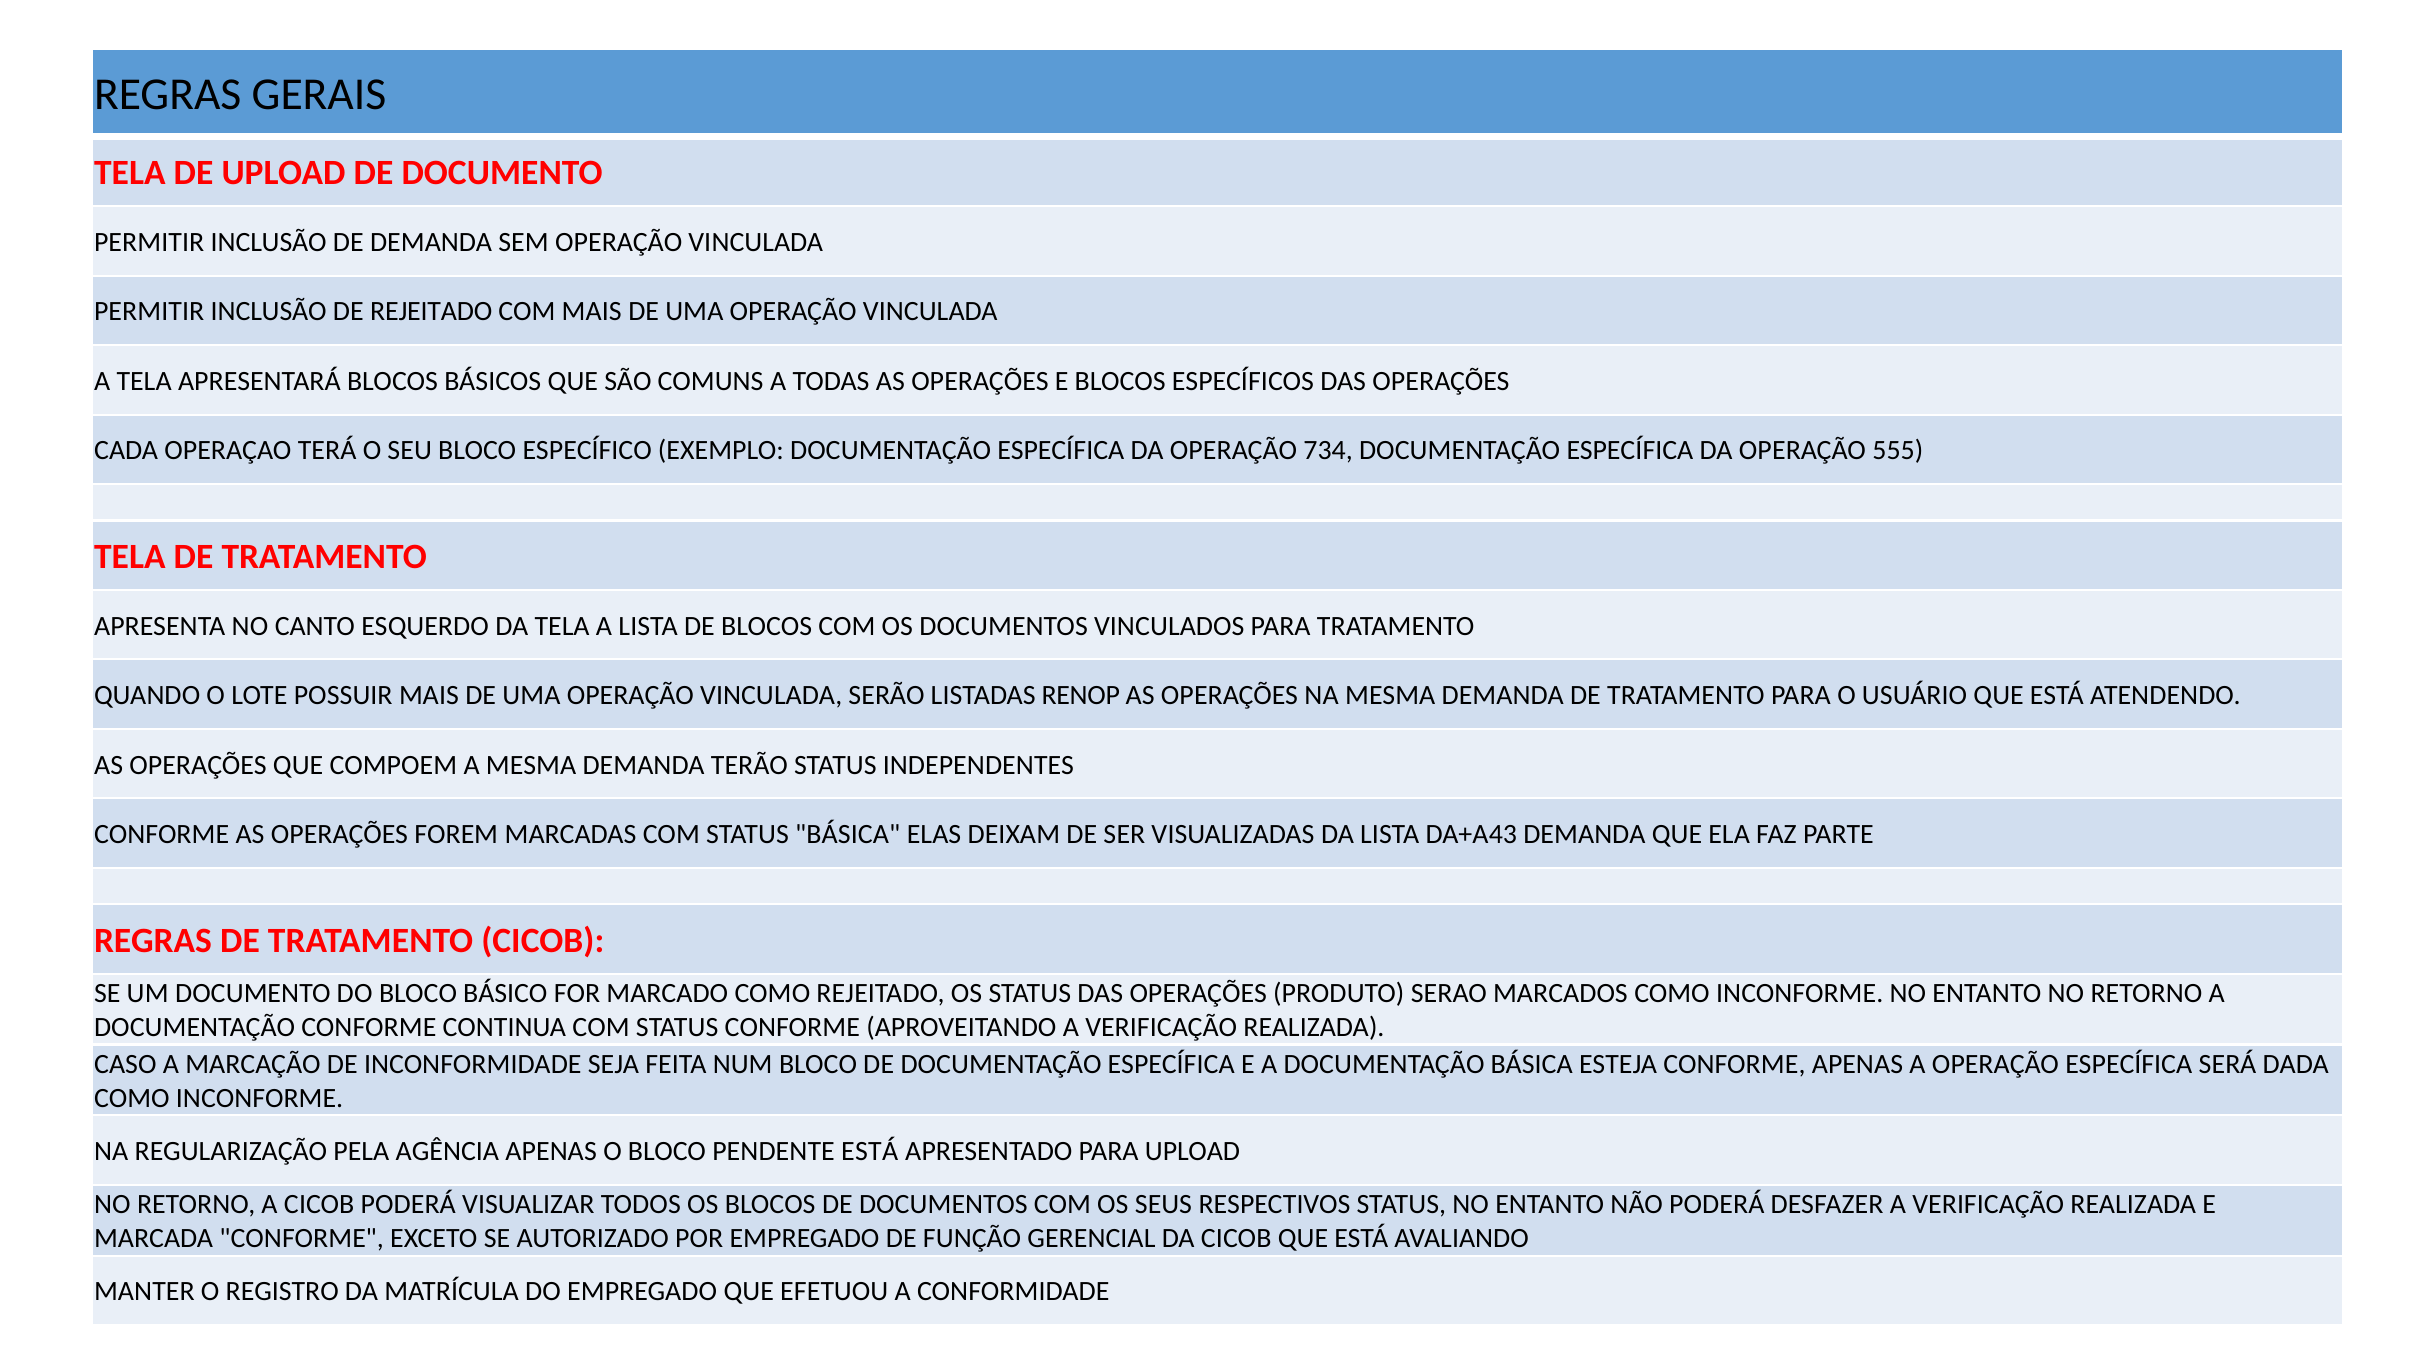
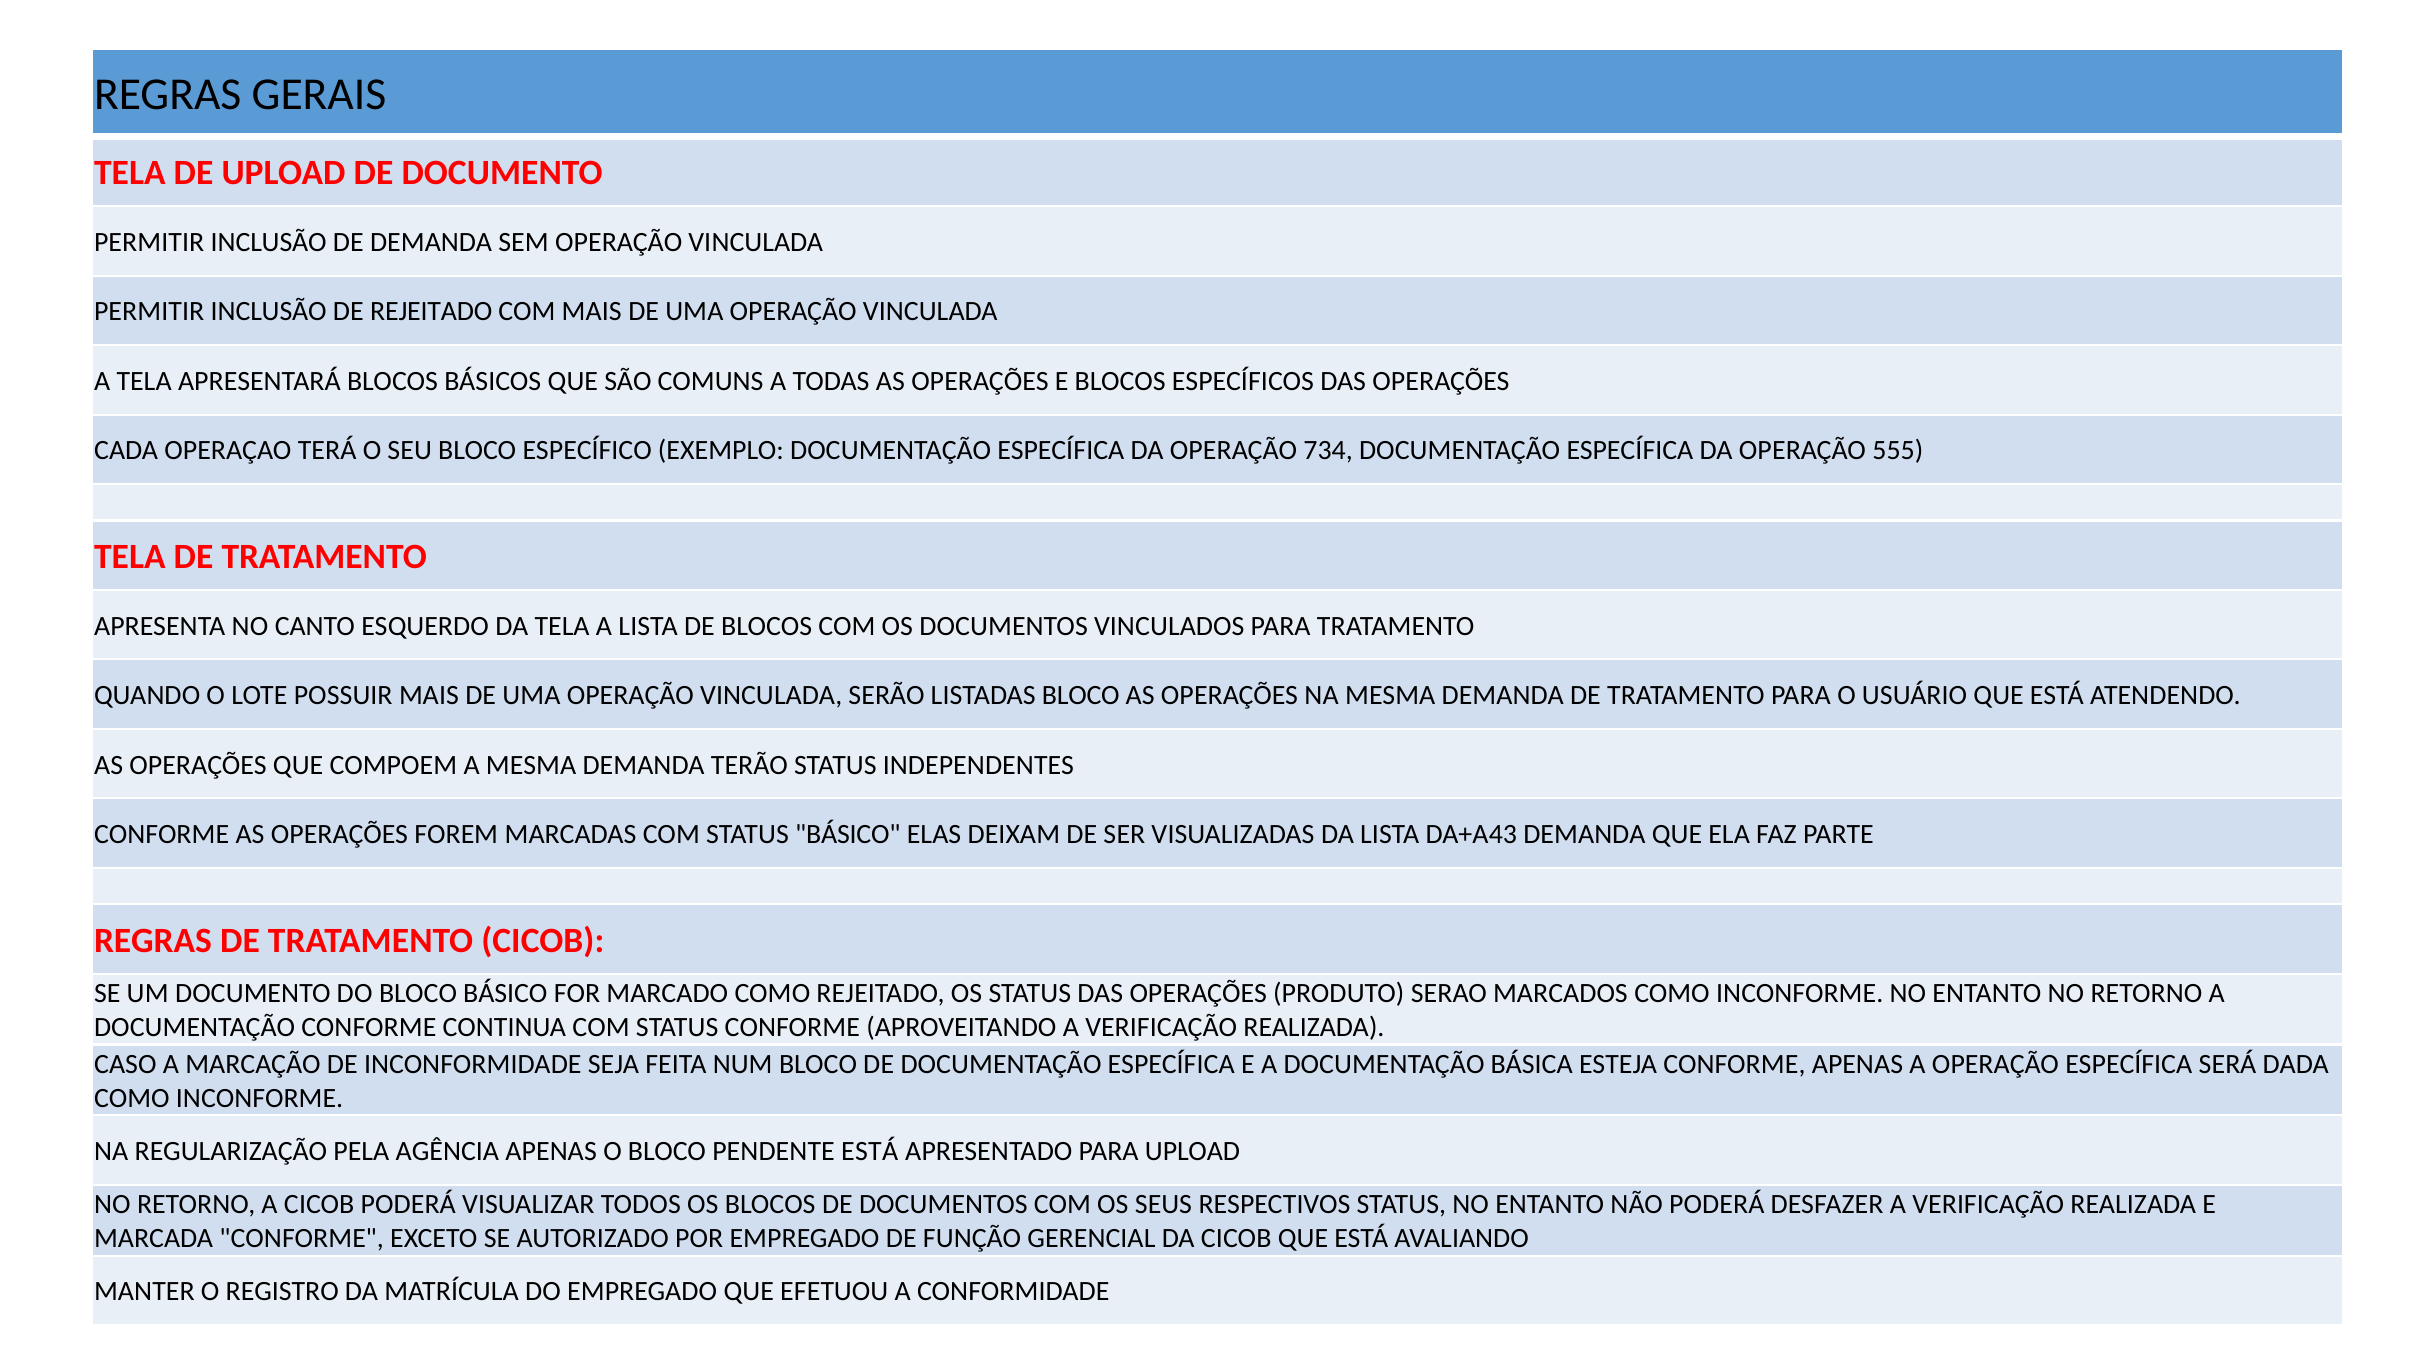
LISTADAS RENOP: RENOP -> BLOCO (1081, 695)
STATUS BÁSICA: BÁSICA -> BÁSICO (848, 834)
